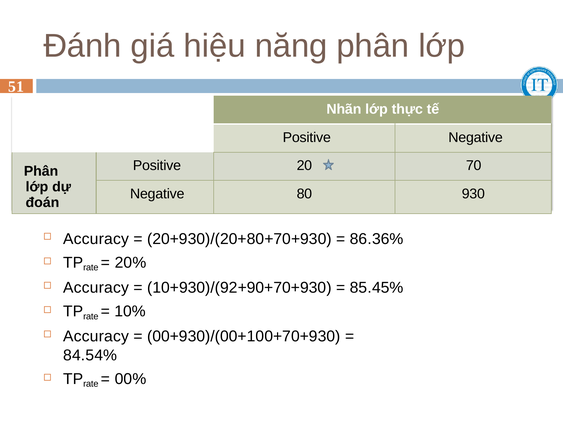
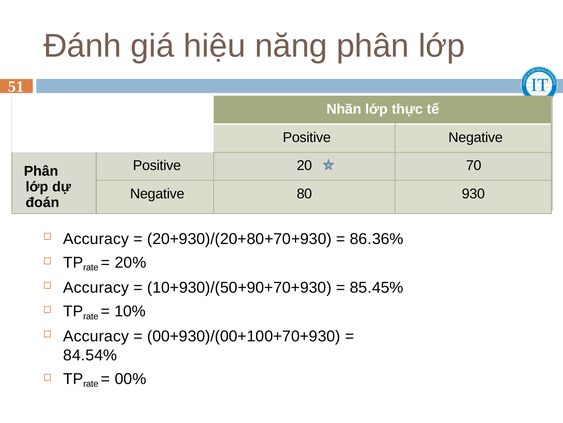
10+930)/(92+90+70+930: 10+930)/(92+90+70+930 -> 10+930)/(50+90+70+930 (239, 287)
